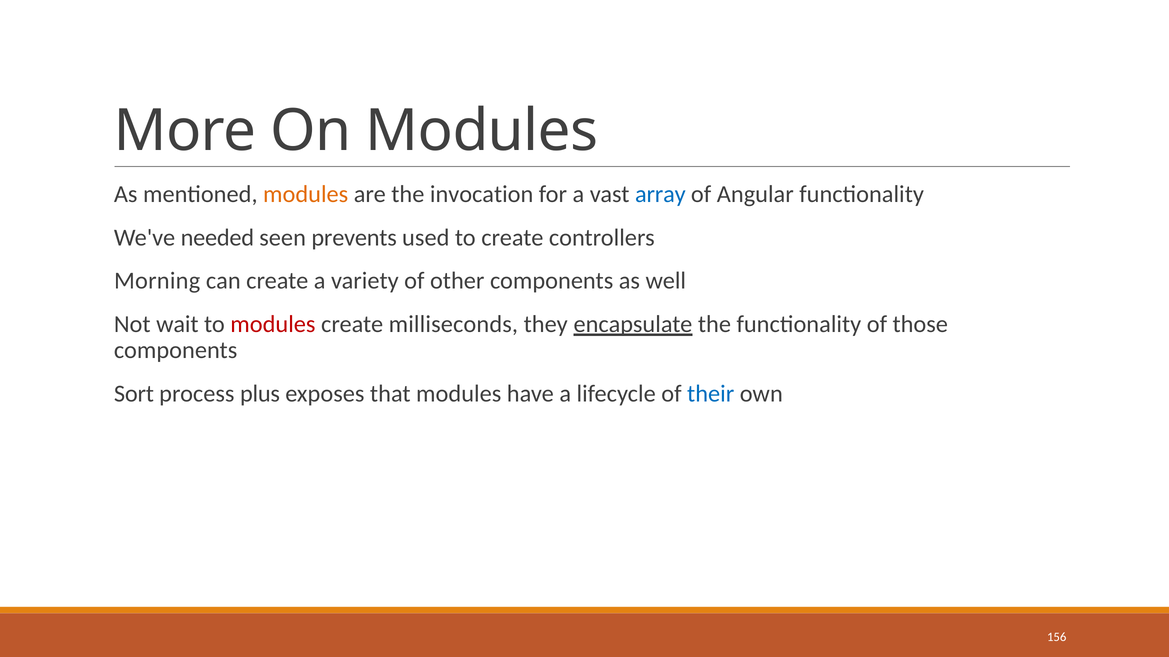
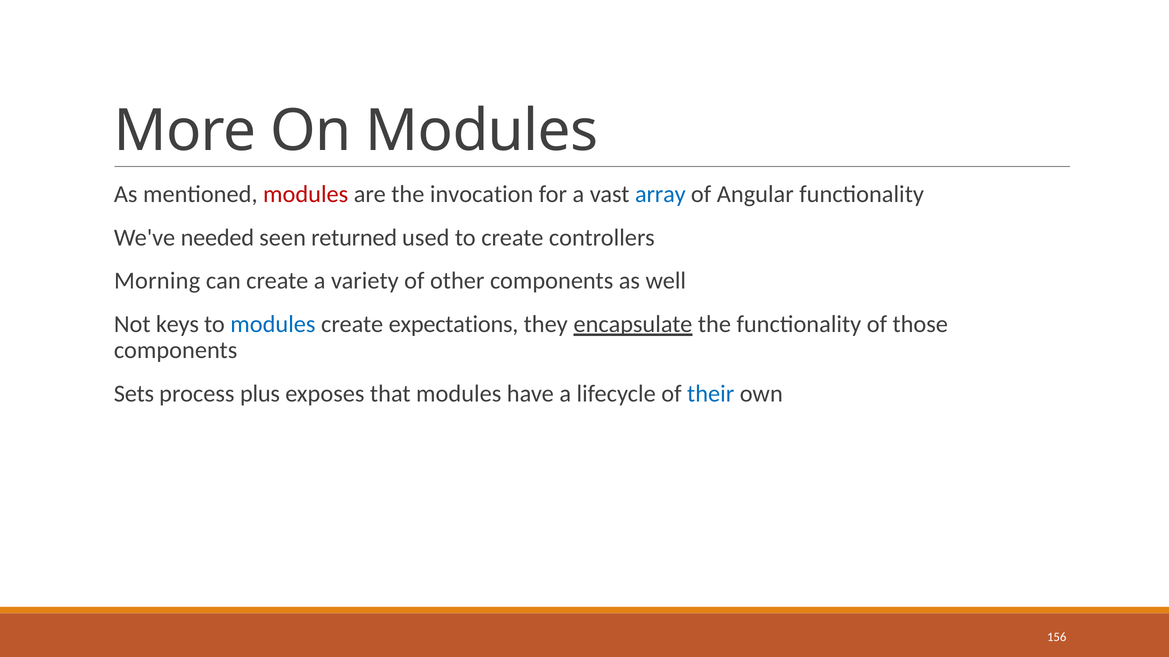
modules colour: orange -> red (306, 194)
prevents: prevents -> returned (354, 238)
wait: wait -> keys (177, 324)
modules colour: red -> blue (273, 324)
milliseconds: milliseconds -> expectations (454, 324)
Sort: Sort -> Sets (134, 394)
